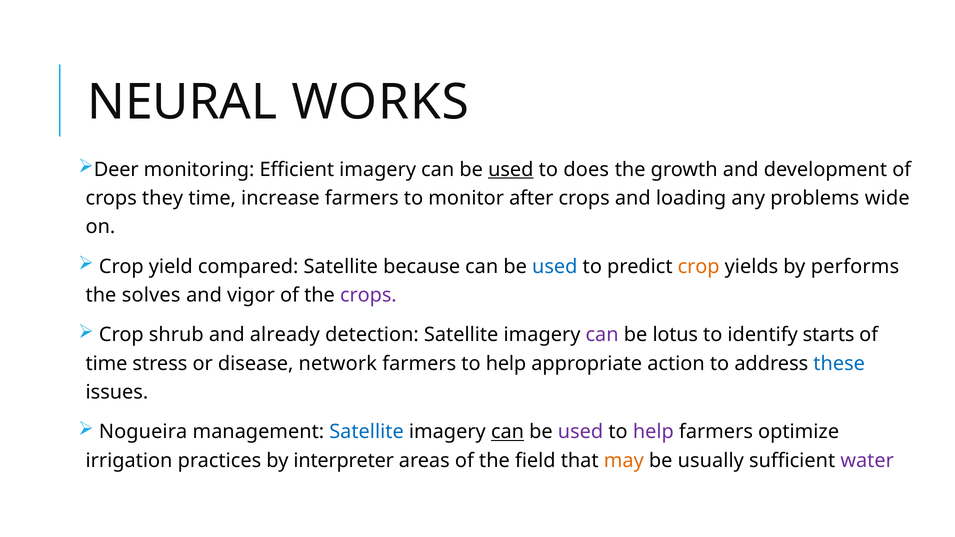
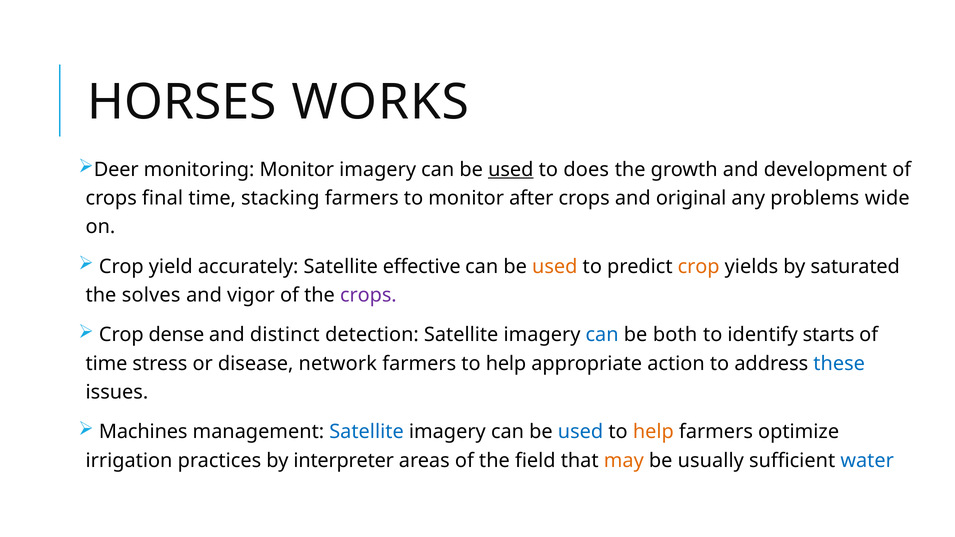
NEURAL: NEURAL -> HORSES (182, 102)
monitoring Efficient: Efficient -> Monitor (297, 170)
they: they -> final (163, 198)
increase: increase -> stacking (280, 198)
loading: loading -> original (691, 198)
compared: compared -> accurately (248, 267)
because: because -> effective (422, 267)
used colour: blue -> orange (555, 267)
performs: performs -> saturated (855, 267)
shrub: shrub -> dense (176, 335)
already: already -> distinct (285, 335)
can colour: purple -> blue (602, 335)
lotus: lotus -> both (675, 335)
Nogueira: Nogueira -> Machines (143, 432)
can underline: present -> none (507, 432)
used colour: purple -> blue (581, 432)
help colour: purple -> orange (653, 432)
water colour: purple -> blue (867, 461)
